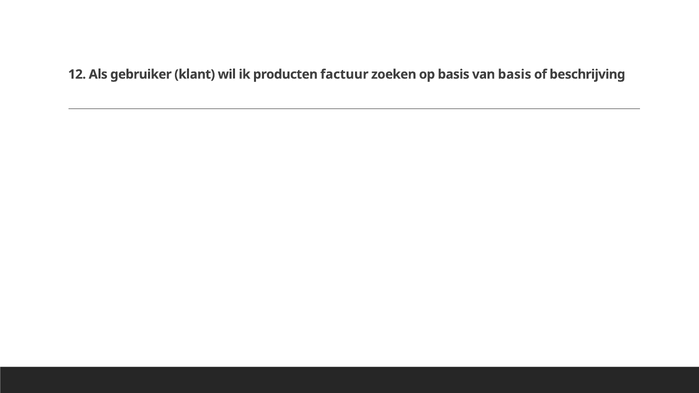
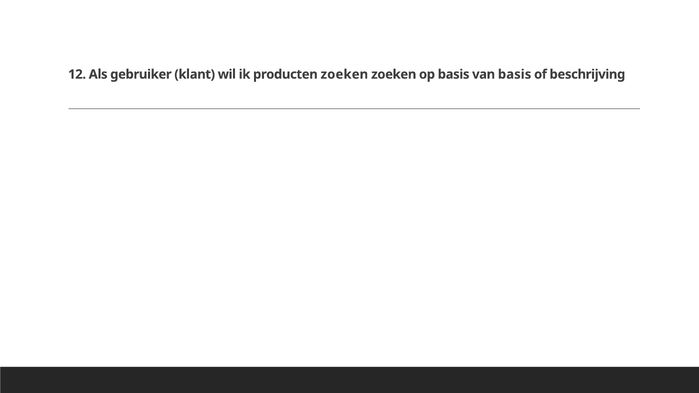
producten factuur: factuur -> zoeken (344, 74)
